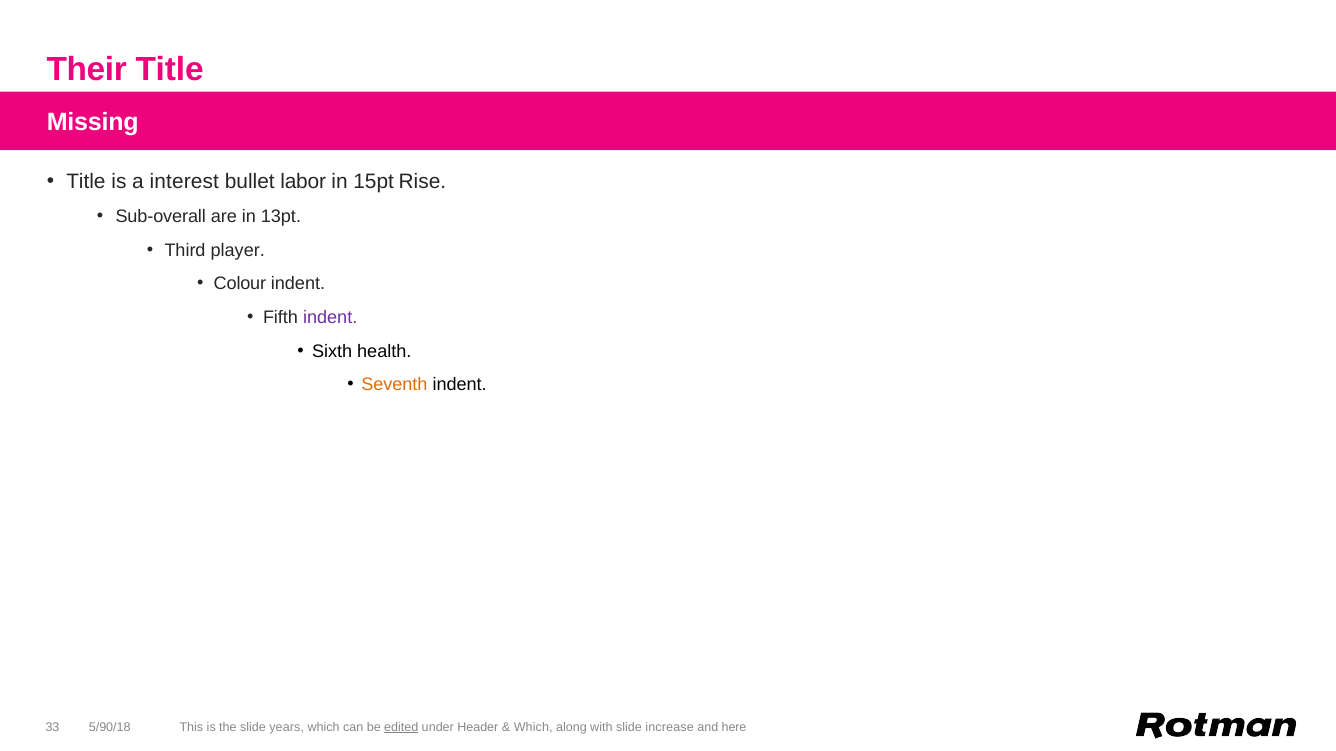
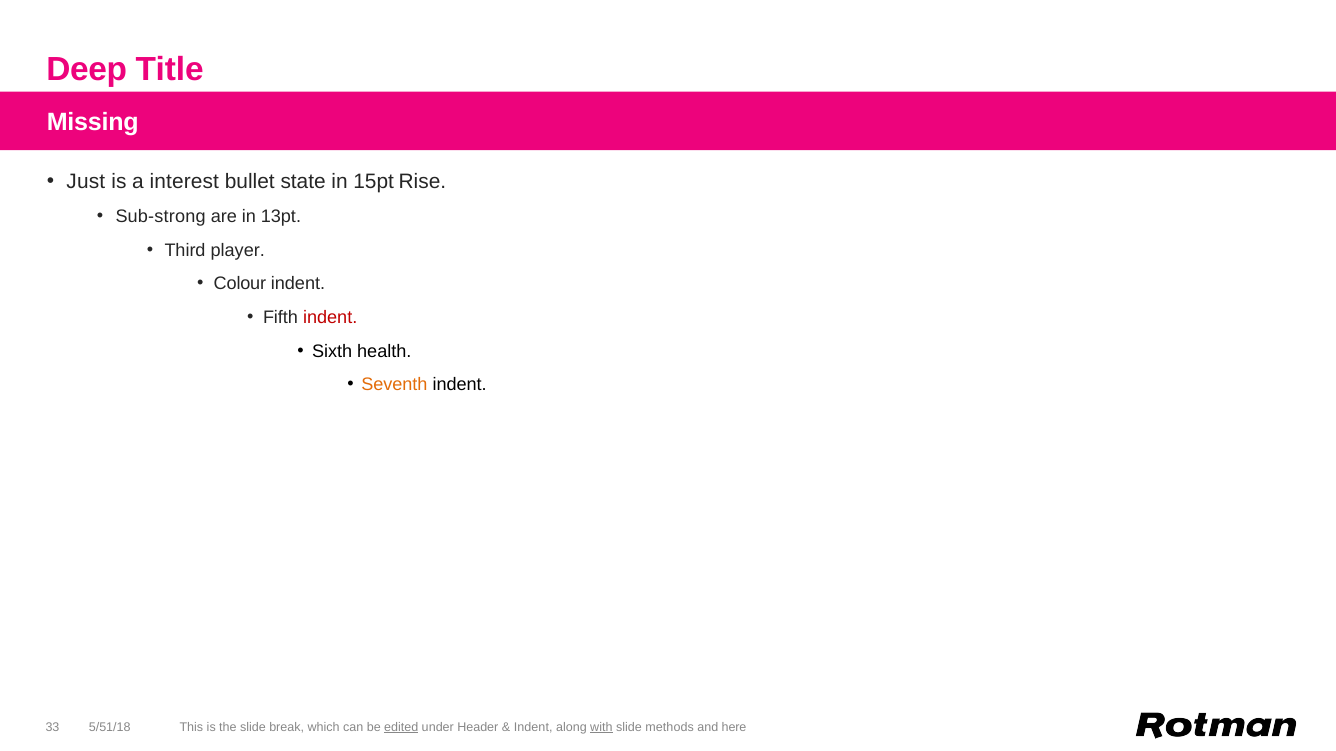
Their: Their -> Deep (87, 69)
Title: Title -> Just (86, 182)
labor: labor -> state (303, 182)
Sub-overall: Sub-overall -> Sub-strong (161, 217)
indent colour: purple -> red (330, 318)
5/90/18: 5/90/18 -> 5/51/18 (110, 728)
years: years -> break (287, 728)
Which: Which -> Indent (533, 728)
with underline: none -> present (601, 728)
increase: increase -> methods (670, 728)
